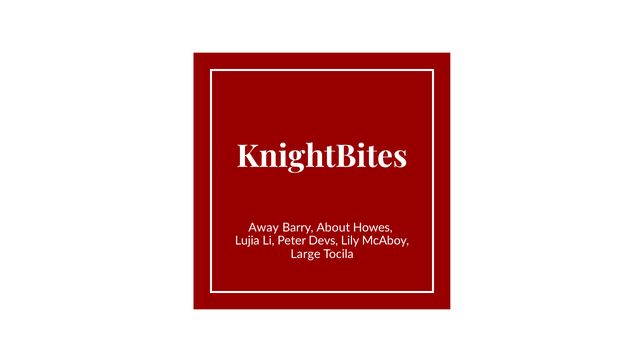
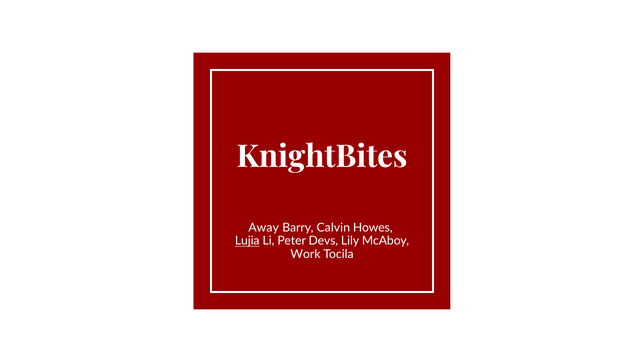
About: About -> Calvin (333, 228)
Lujia underline: none -> present (247, 241)
Large: Large -> Work (306, 254)
